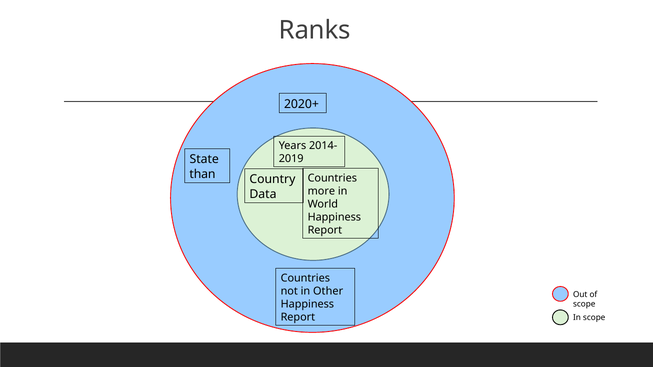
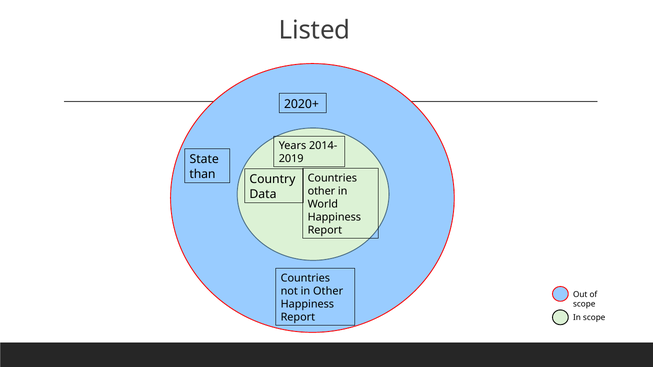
Ranks: Ranks -> Listed (315, 30)
more: more -> other (321, 191)
